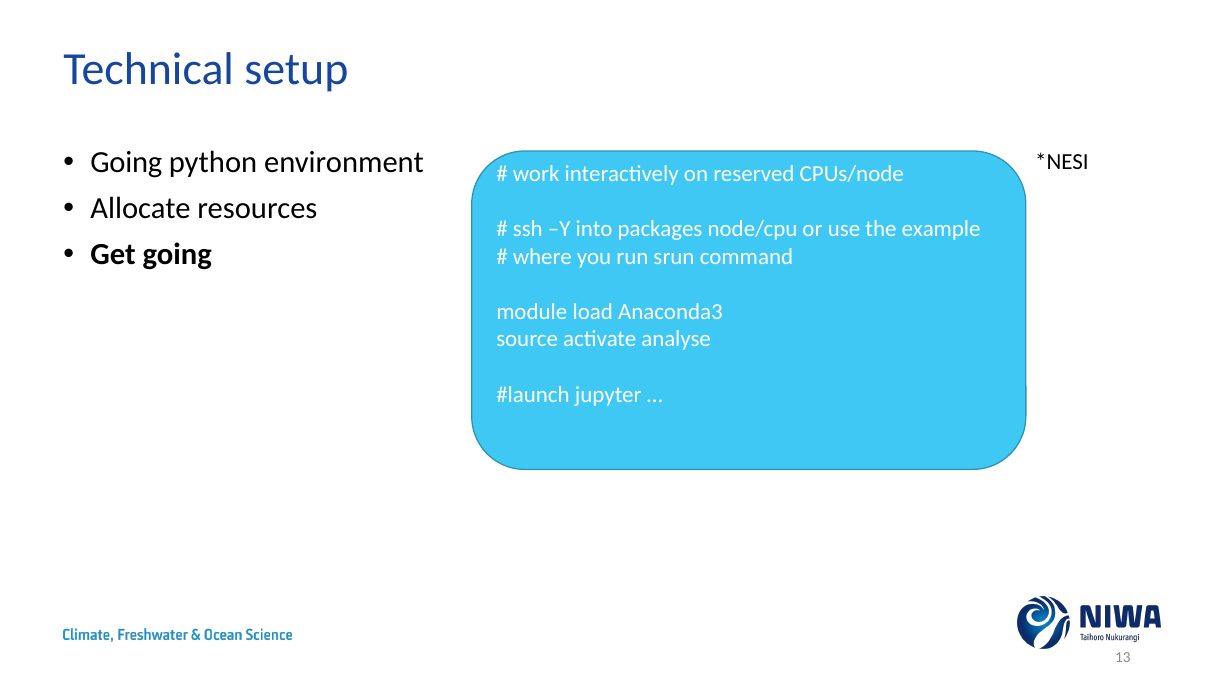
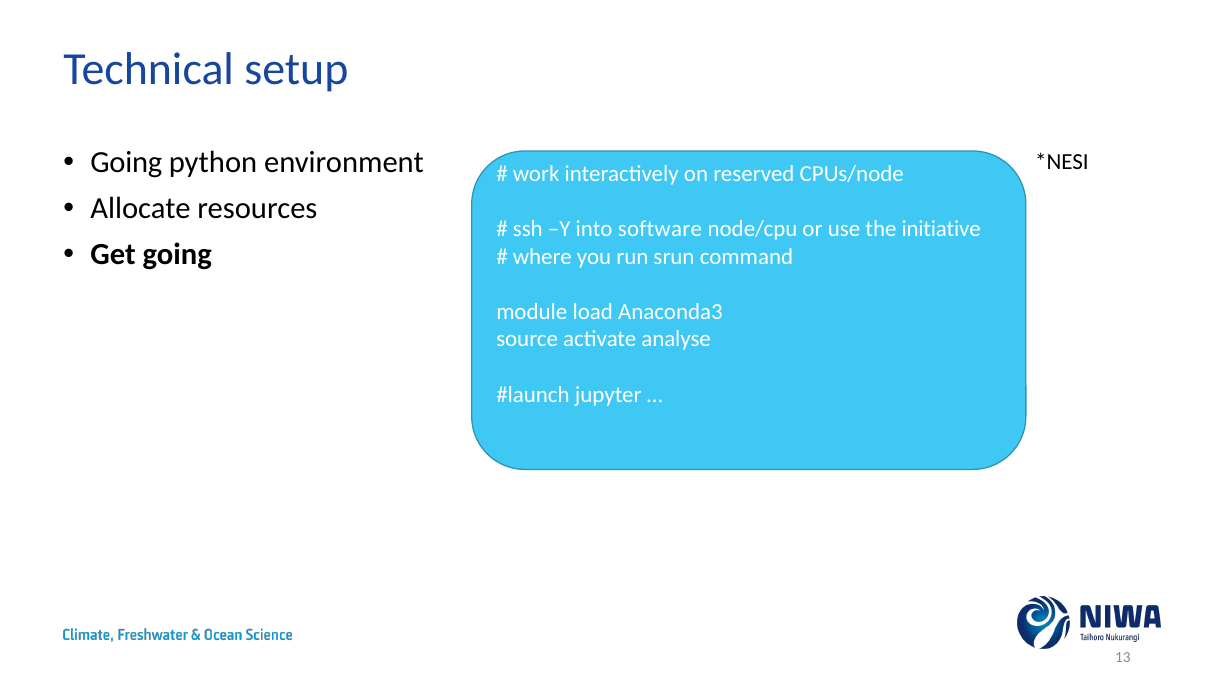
packages: packages -> software (660, 229)
example: example -> initiative (941, 229)
